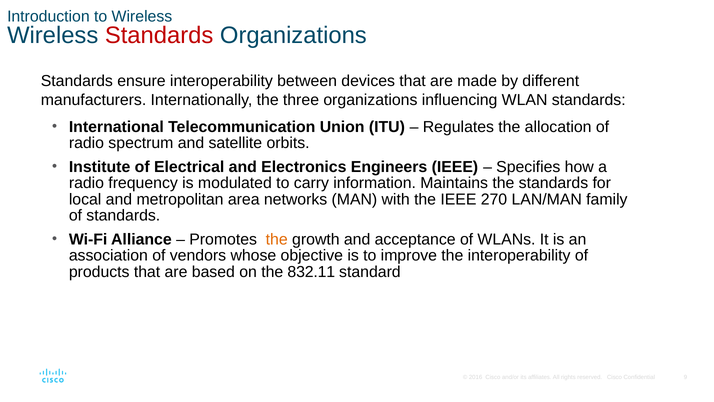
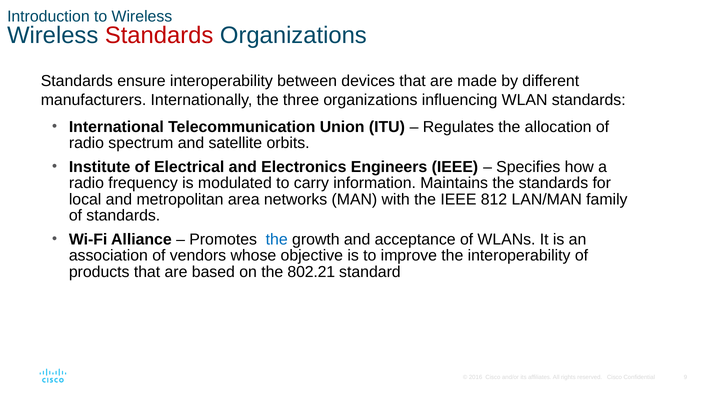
270: 270 -> 812 (494, 199)
the colour: orange -> blue (277, 239)
832.11: 832.11 -> 802.21 (311, 272)
